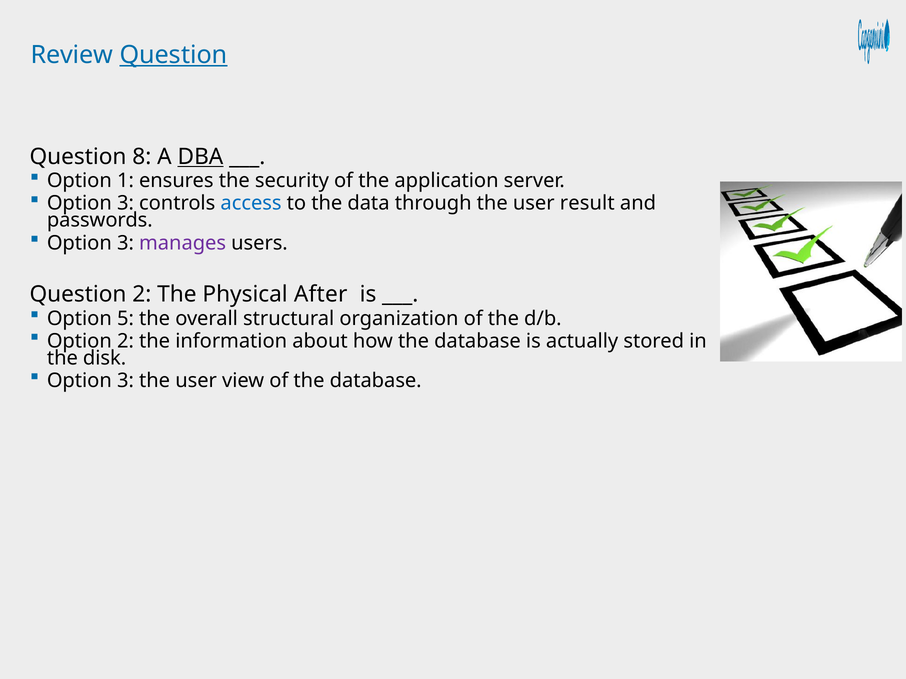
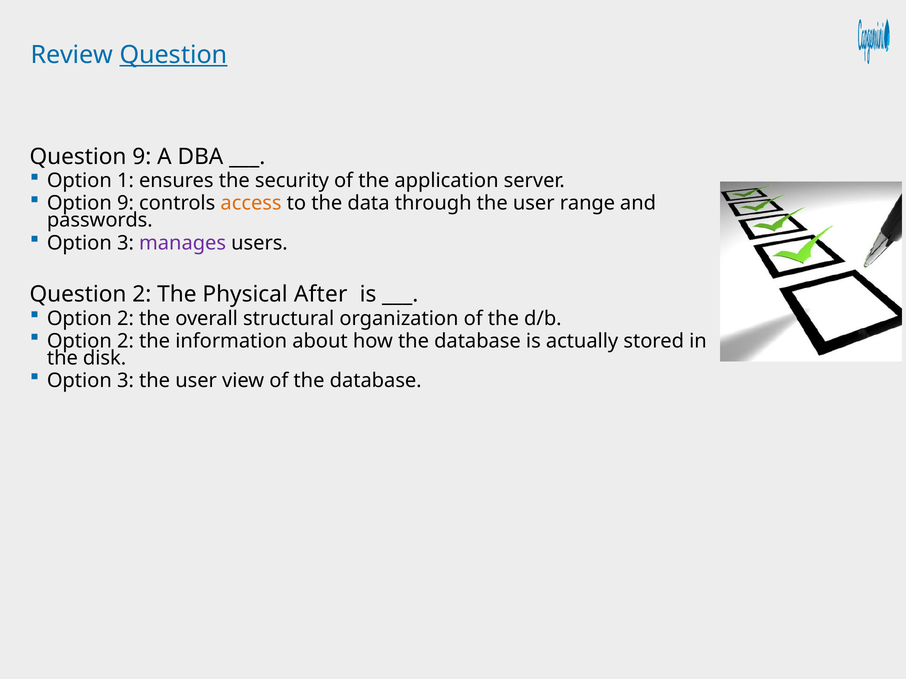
Question 8: 8 -> 9 (142, 157)
DBA underline: present -> none (200, 157)
3: 3 -> 9 (125, 203)
access colour: blue -> orange (251, 203)
result: result -> range (587, 203)
5: 5 -> 2 (125, 319)
